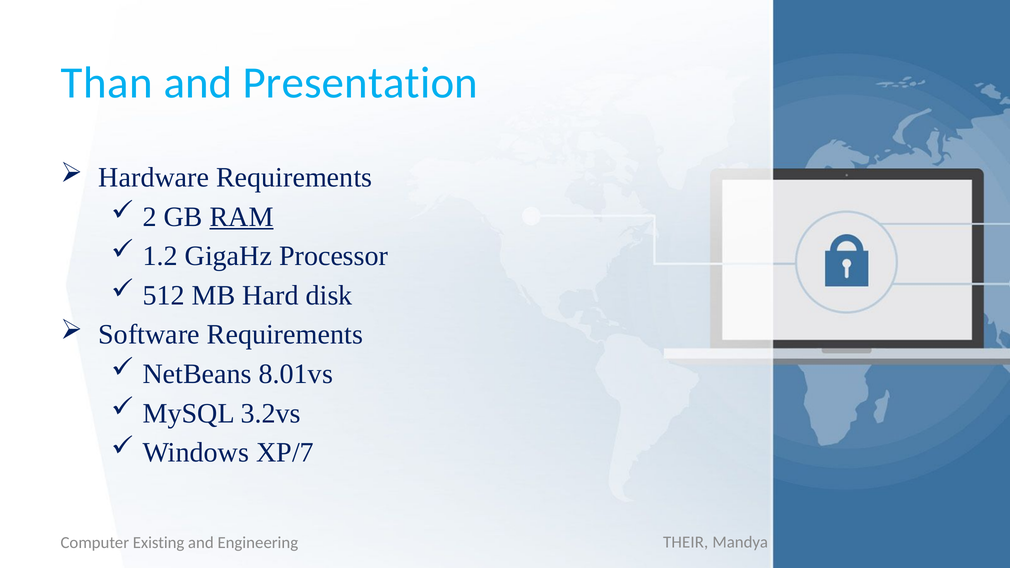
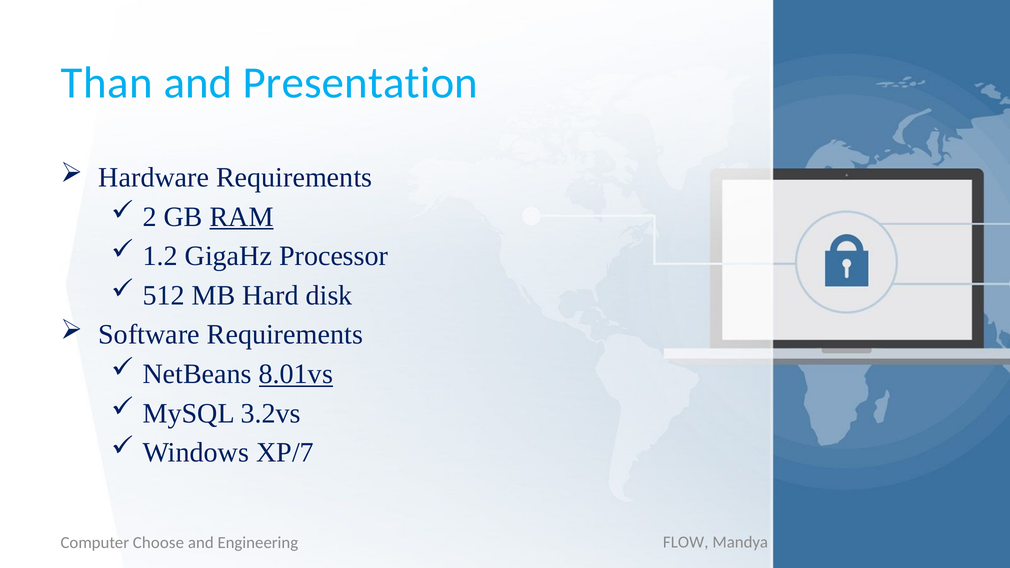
8.01vs underline: none -> present (296, 374)
Existing: Existing -> Choose (158, 543)
THEIR: THEIR -> FLOW (686, 543)
